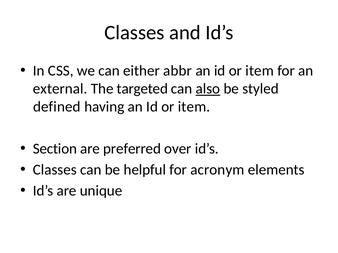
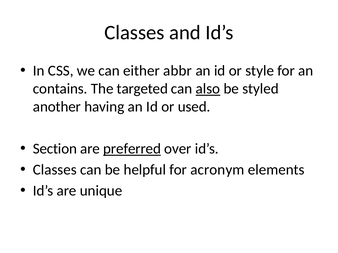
item: item -> style (260, 71)
external: external -> contains (60, 89)
defined: defined -> another (57, 107)
item: item -> used (194, 107)
preferred underline: none -> present (132, 149)
